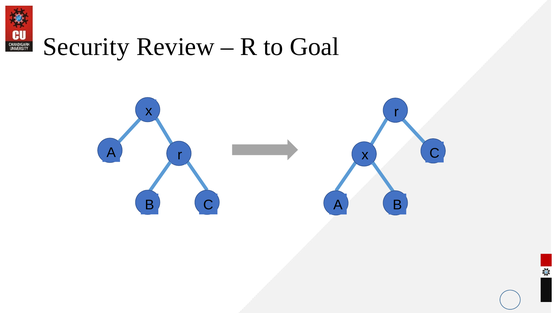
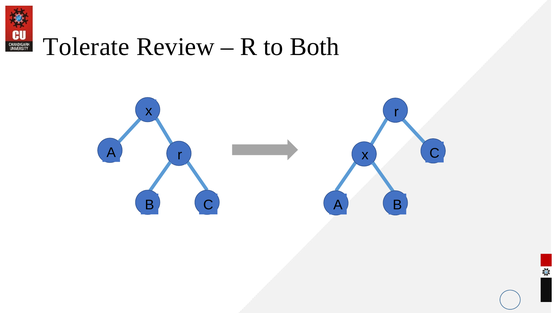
Security: Security -> Tolerate (86, 47)
Goal: Goal -> Both (314, 47)
